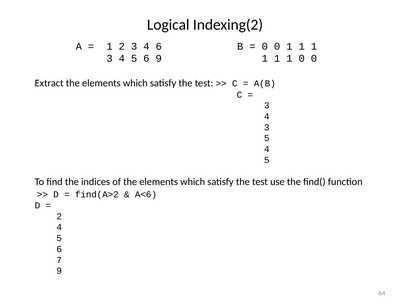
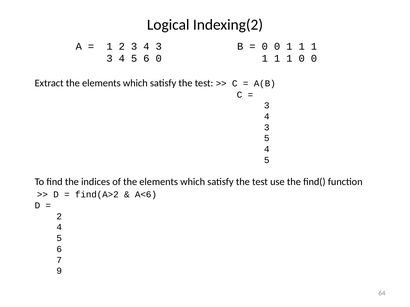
2 3 4 6: 6 -> 3 (159, 46)
6 9: 9 -> 0 (159, 59)
